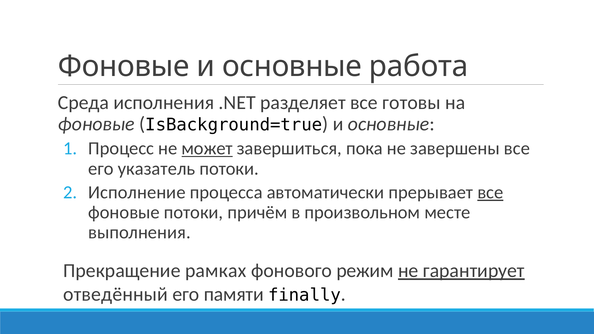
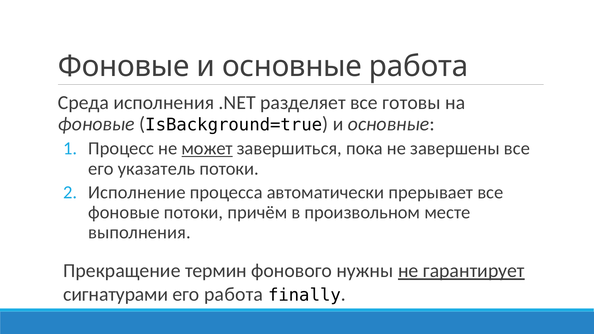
все underline: present -> none (490, 192)
рамках: рамках -> термин (216, 271)
режим: режим -> нужны (365, 271)
отведённый: отведённый -> сигнатурами (116, 295)
его памяти: памяти -> работа (234, 295)
